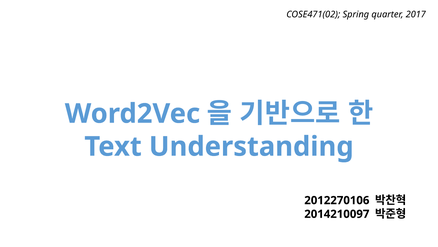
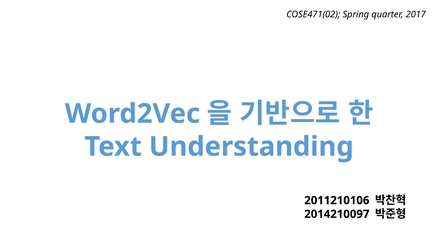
2012270106: 2012270106 -> 2011210106 (337, 200)
